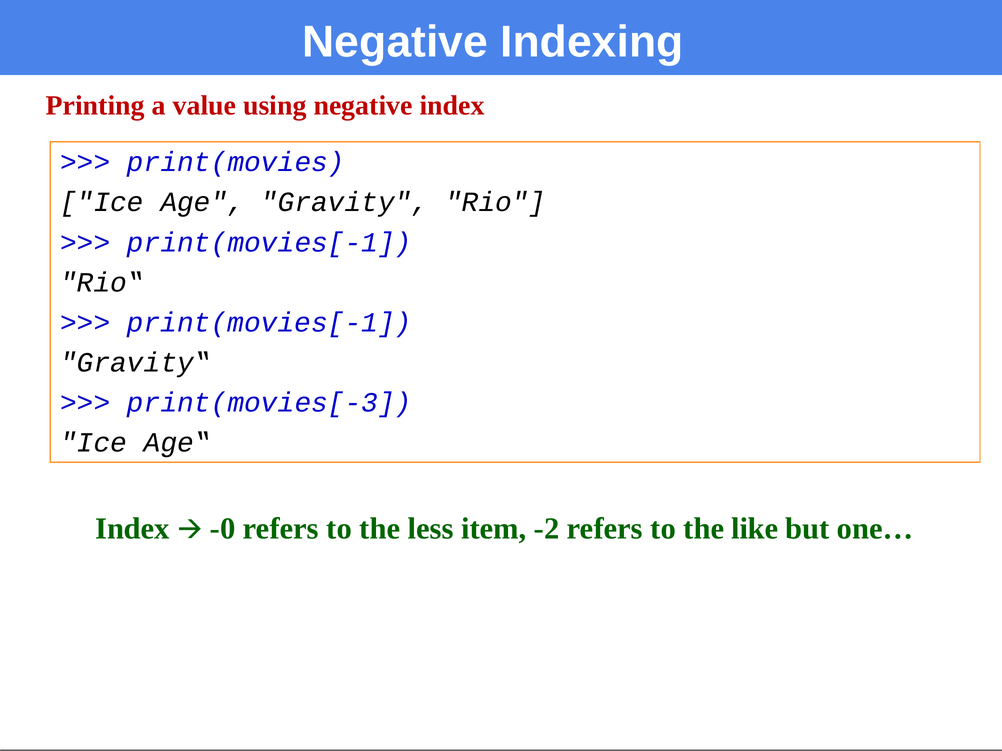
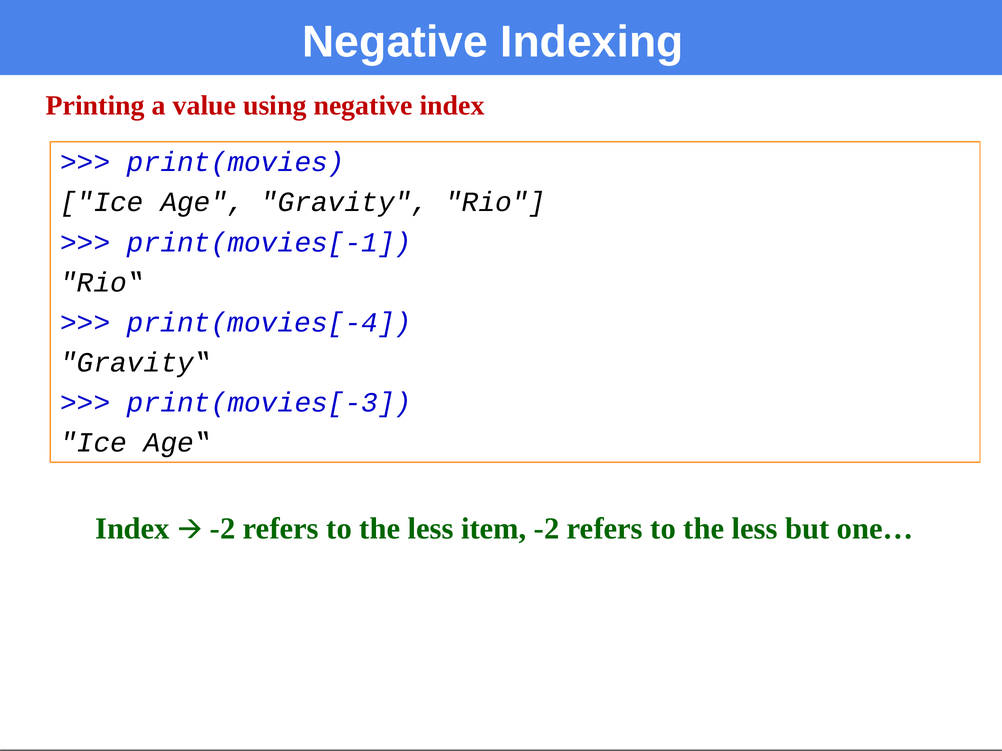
print(movies[-1: print(movies[-1 -> print(movies[-4 (269, 323)
-0: -0 -> -2 (223, 529)
like: like -> less (755, 529)
